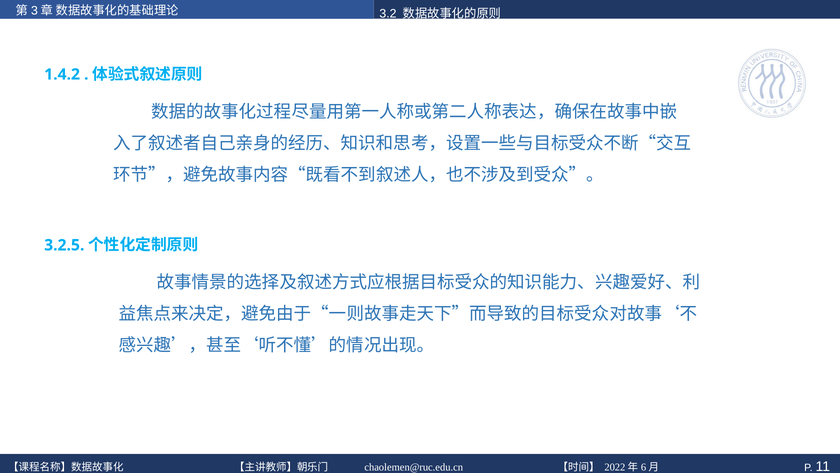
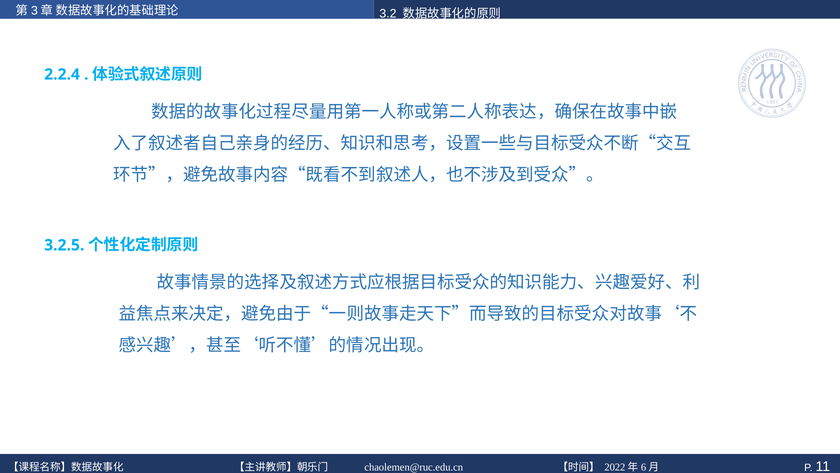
1.4.2: 1.4.2 -> 2.2.4 (62, 74)
